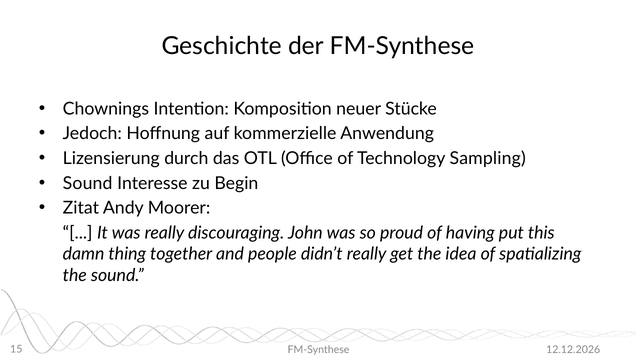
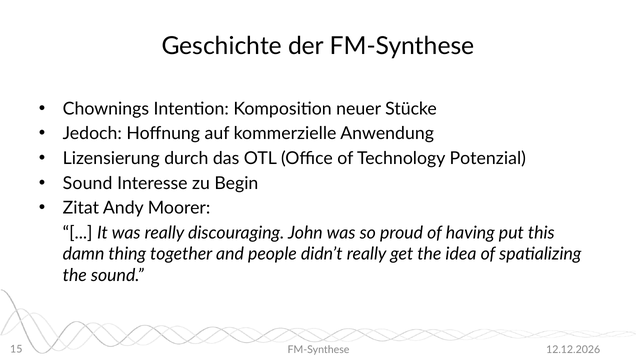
Sampling: Sampling -> Potenzial (488, 158)
